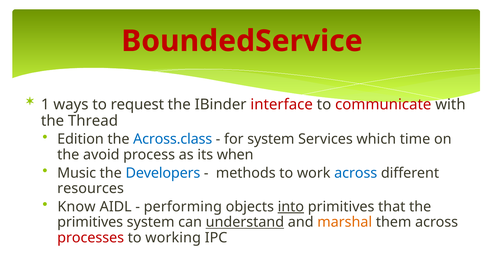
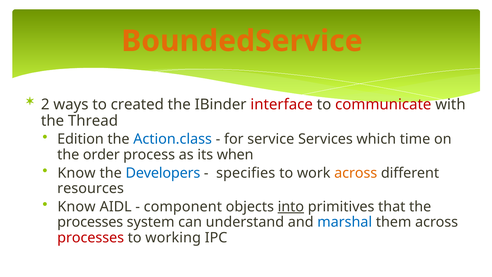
BoundedService colour: red -> orange (242, 41)
1: 1 -> 2 (45, 104)
request: request -> created (137, 104)
Across.class: Across.class -> Action.class (173, 139)
for system: system -> service (271, 139)
avoid: avoid -> order (101, 155)
Music: Music -> Know (77, 173)
methods: methods -> specifies (246, 173)
across colour: blue -> orange (356, 173)
performing: performing -> component (183, 206)
primitives: primitives -> processes (90, 222)
understand underline: present -> none (245, 222)
marshal colour: orange -> blue (345, 222)
